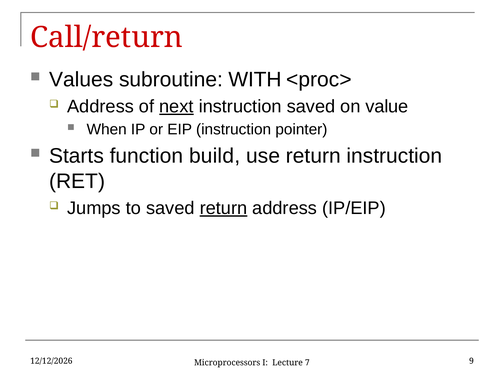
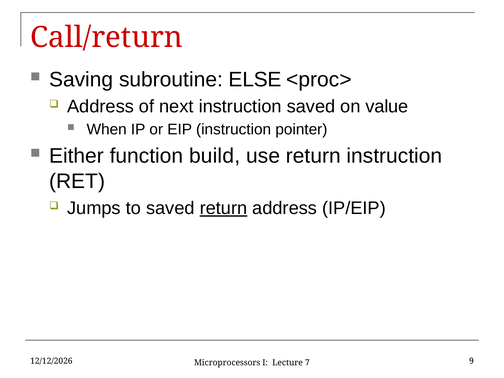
Values: Values -> Saving (81, 80)
WITH: WITH -> ELSE (255, 80)
next underline: present -> none (176, 107)
Starts: Starts -> Either (77, 156)
